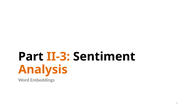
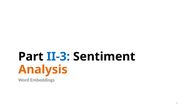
II-3 colour: orange -> blue (58, 57)
